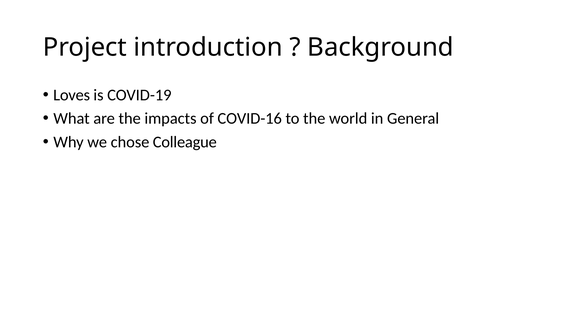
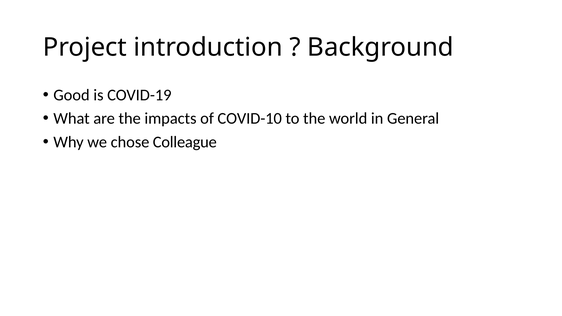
Loves: Loves -> Good (72, 95)
COVID-16: COVID-16 -> COVID-10 (250, 119)
